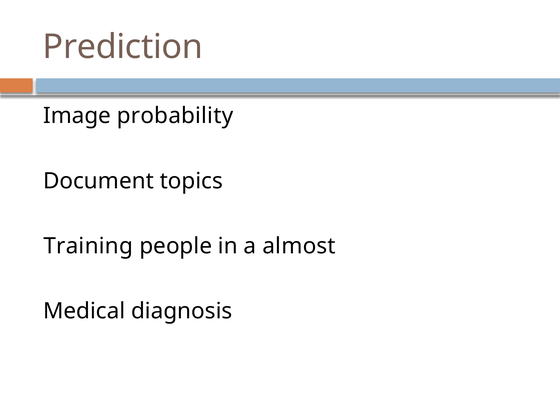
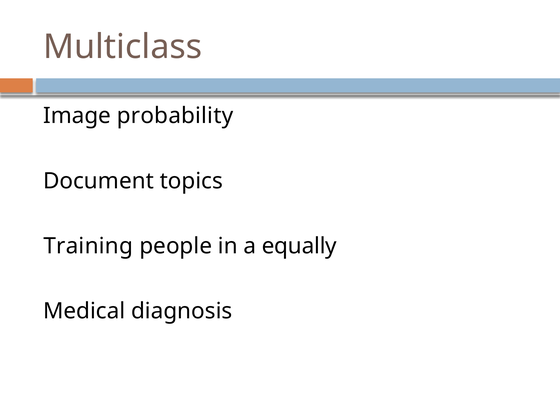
Prediction: Prediction -> Multiclass (123, 47)
almost: almost -> equally (299, 246)
